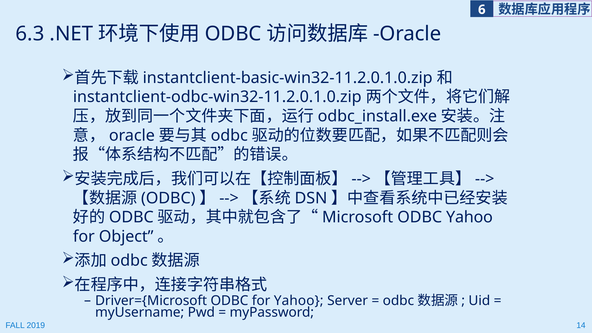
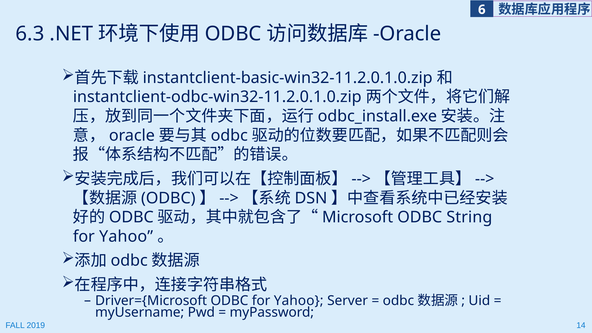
ODBC Yahoo: Yahoo -> String (469, 217)
Object: Object -> Yahoo (126, 237)
